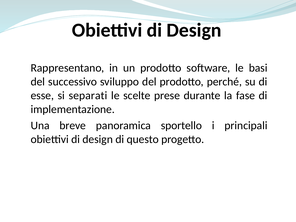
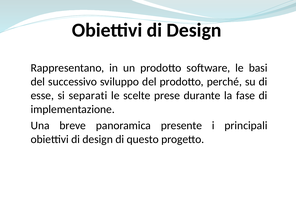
sportello: sportello -> presente (181, 125)
